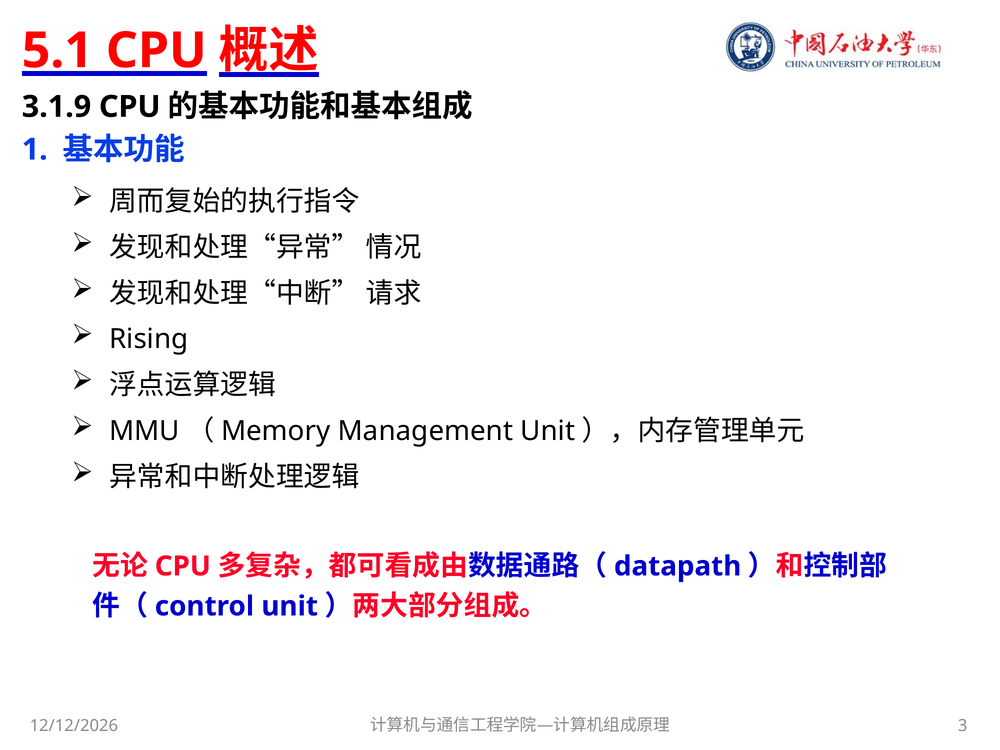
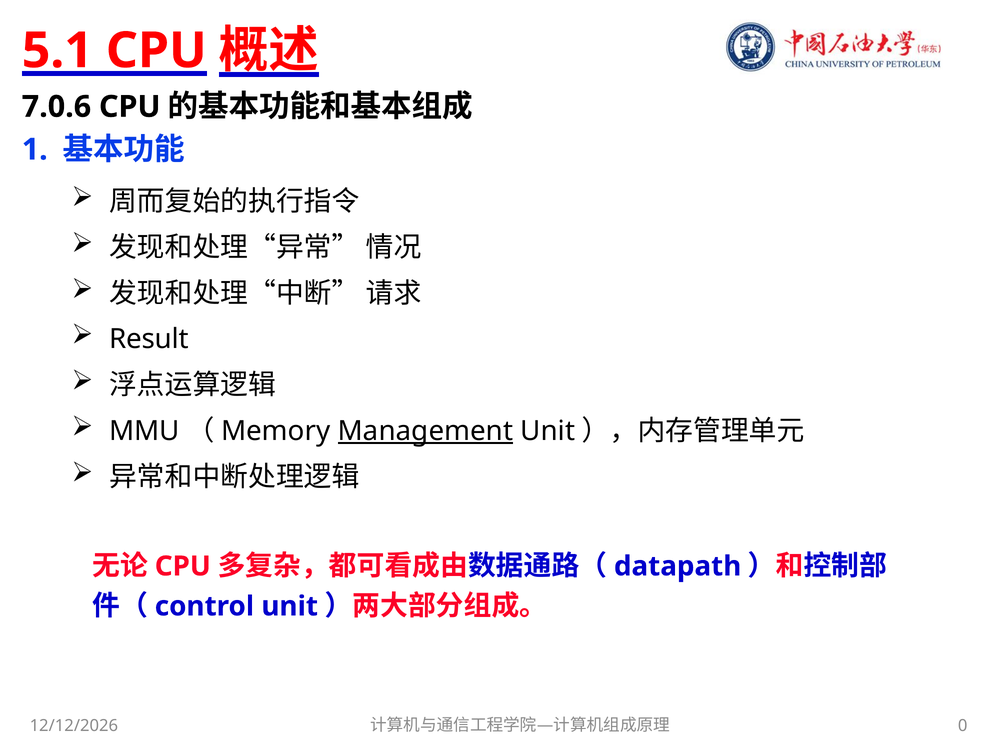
3.1.9: 3.1.9 -> 7.0.6 (56, 107)
Rising: Rising -> Result (149, 339)
Management underline: none -> present (425, 431)
3: 3 -> 0 (963, 726)
